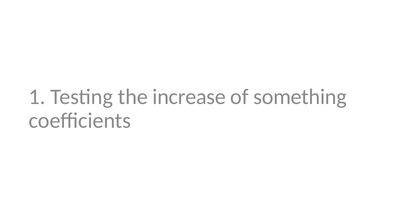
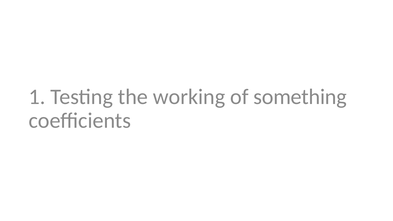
increase: increase -> working (189, 97)
